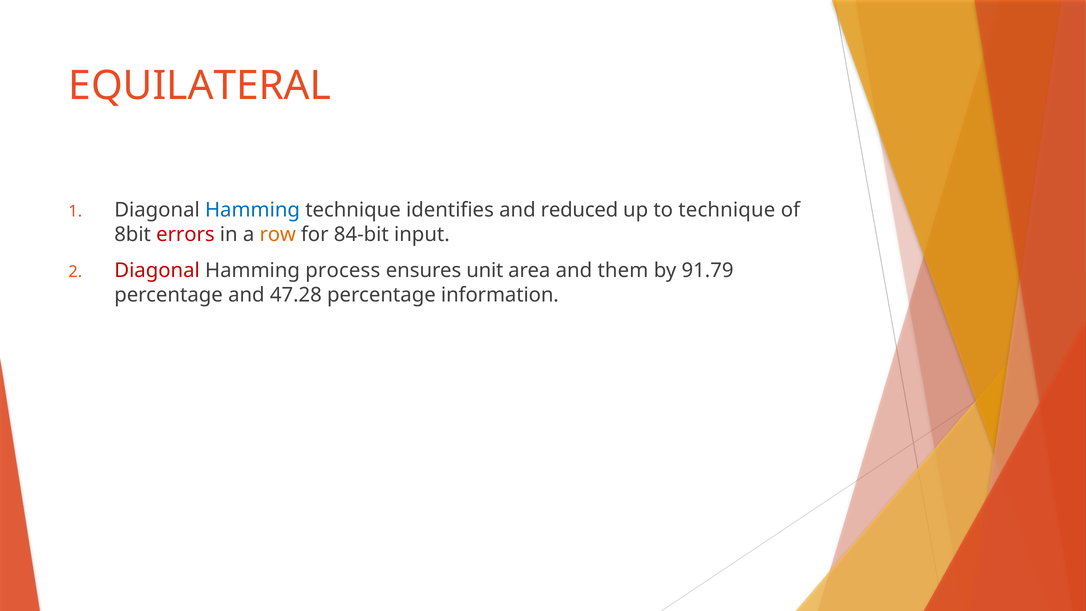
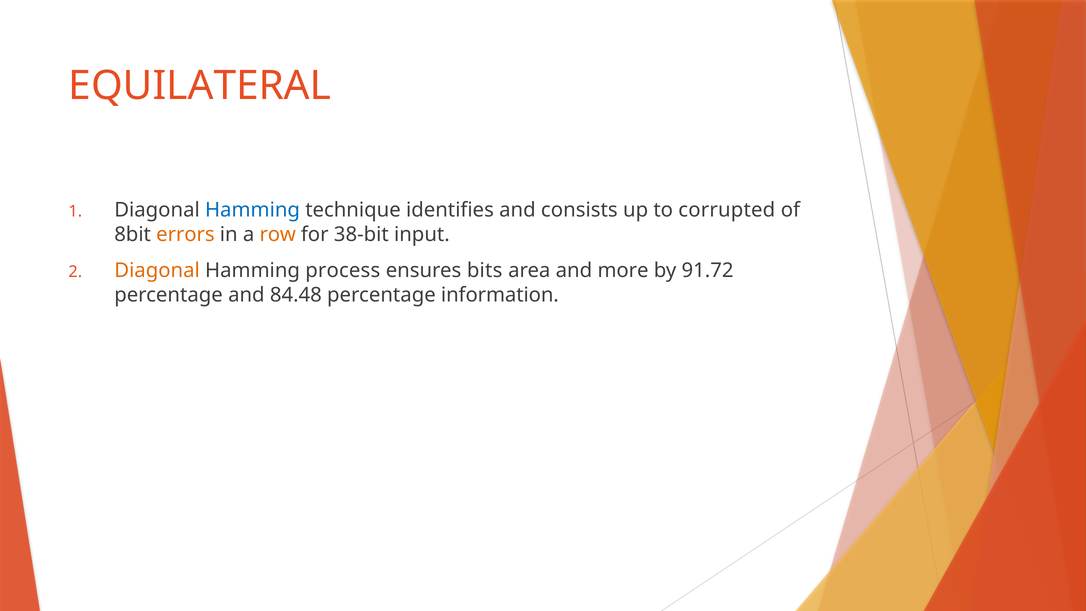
reduced: reduced -> consists (579, 210)
to technique: technique -> corrupted (727, 210)
errors colour: red -> orange (185, 235)
84-bit: 84-bit -> 38-bit (361, 235)
Diagonal colour: red -> orange (157, 270)
unit: unit -> bits (485, 270)
them: them -> more (623, 270)
91.79: 91.79 -> 91.72 (708, 270)
47.28: 47.28 -> 84.48 (296, 295)
